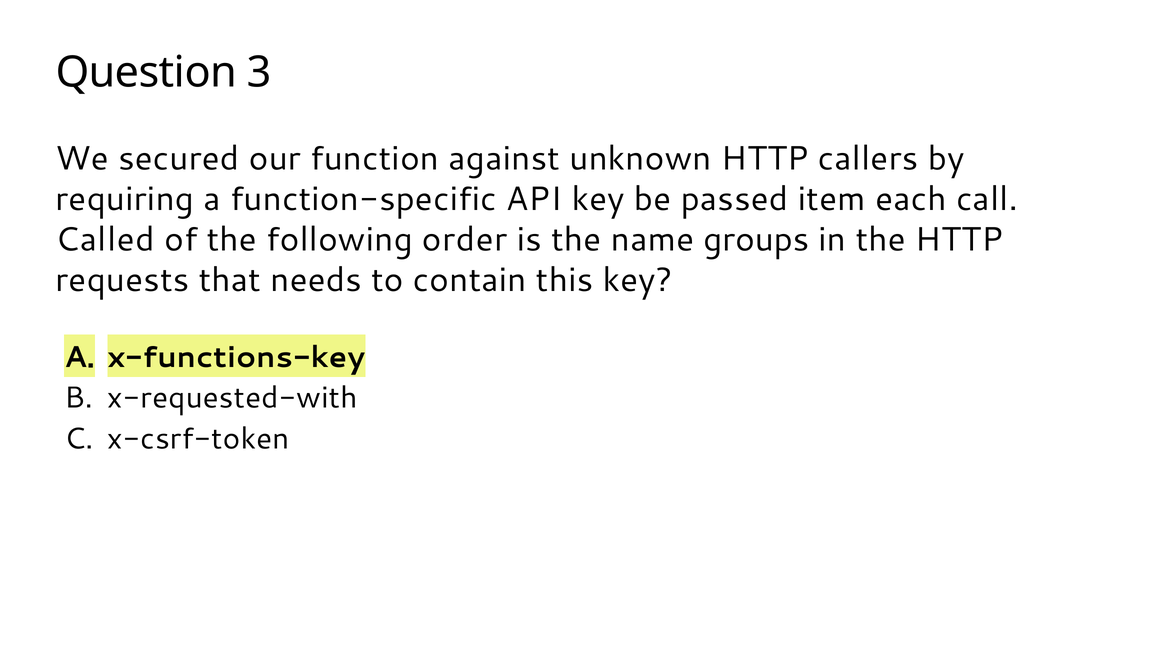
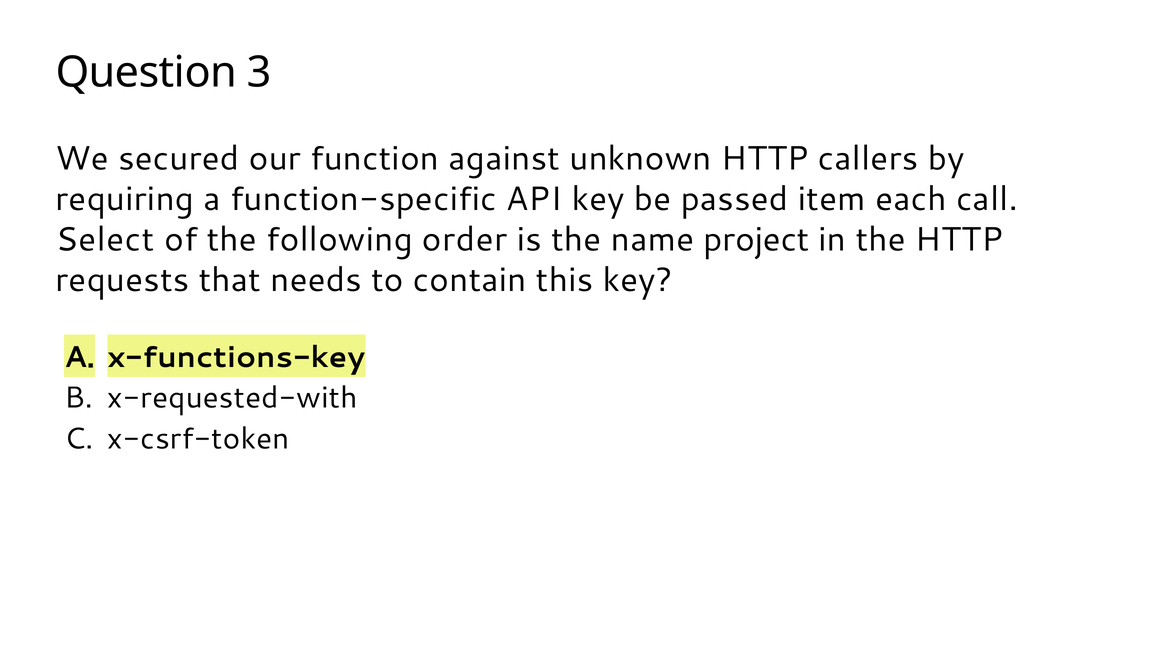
Called: Called -> Select (105, 239)
groups: groups -> project (756, 239)
